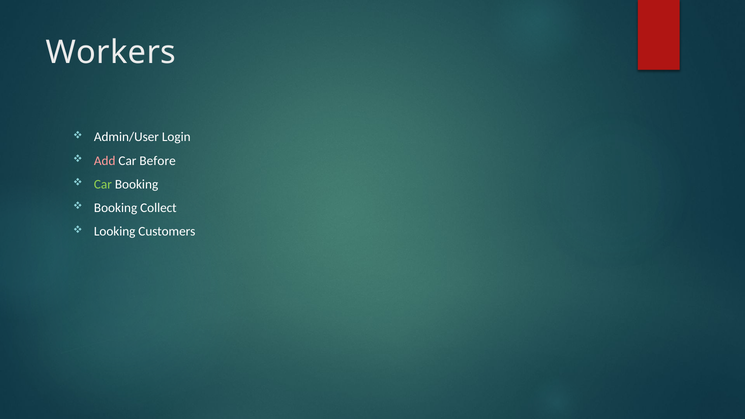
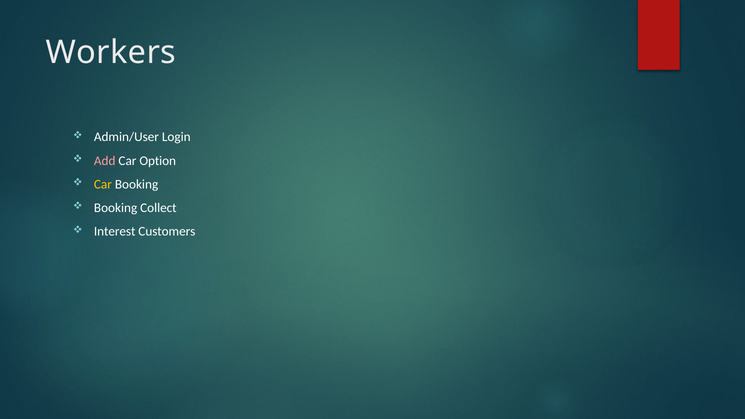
Before: Before -> Option (158, 161)
Car colour: light green -> yellow (103, 184)
Looking: Looking -> Interest (115, 232)
